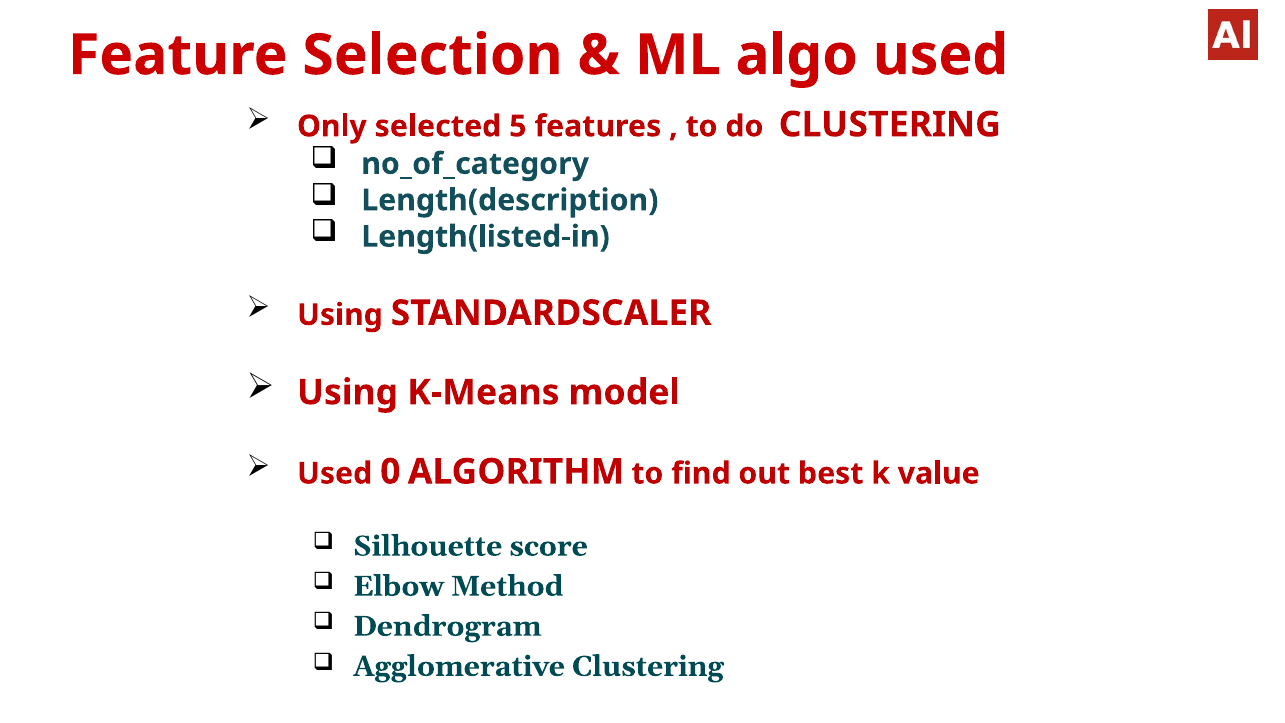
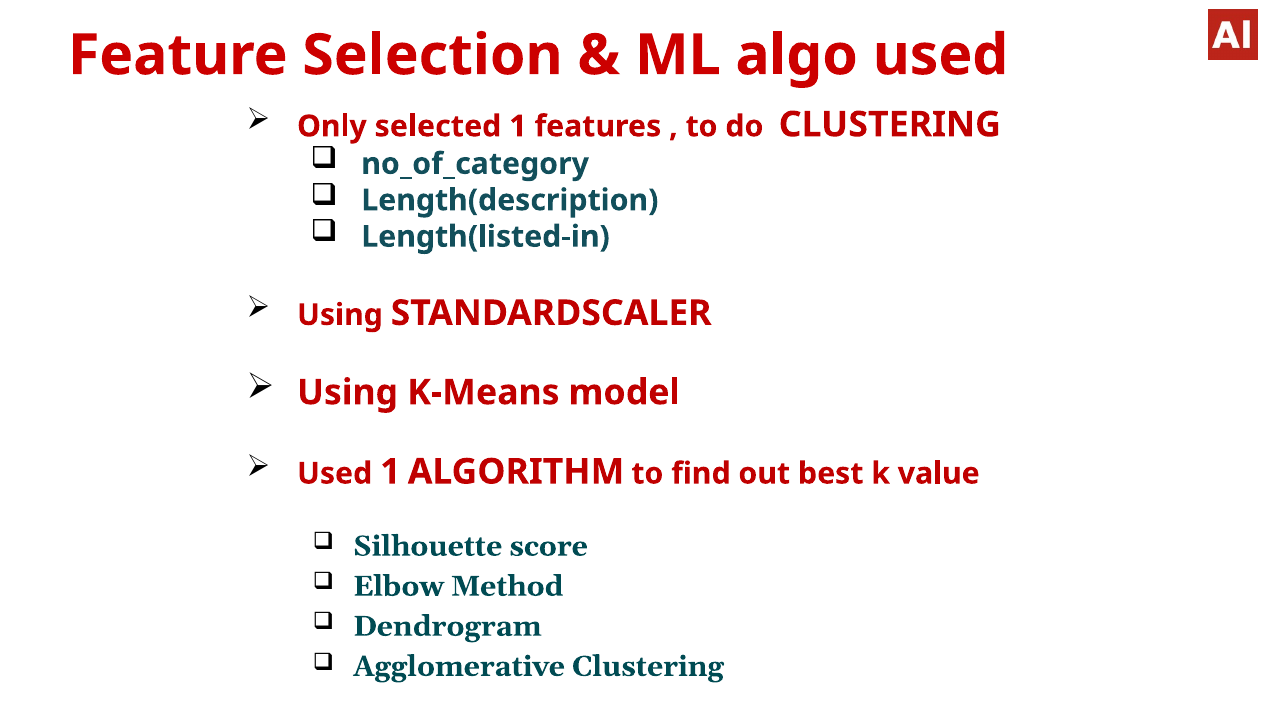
selected 5: 5 -> 1 (518, 126)
Used 0: 0 -> 1 (390, 472)
